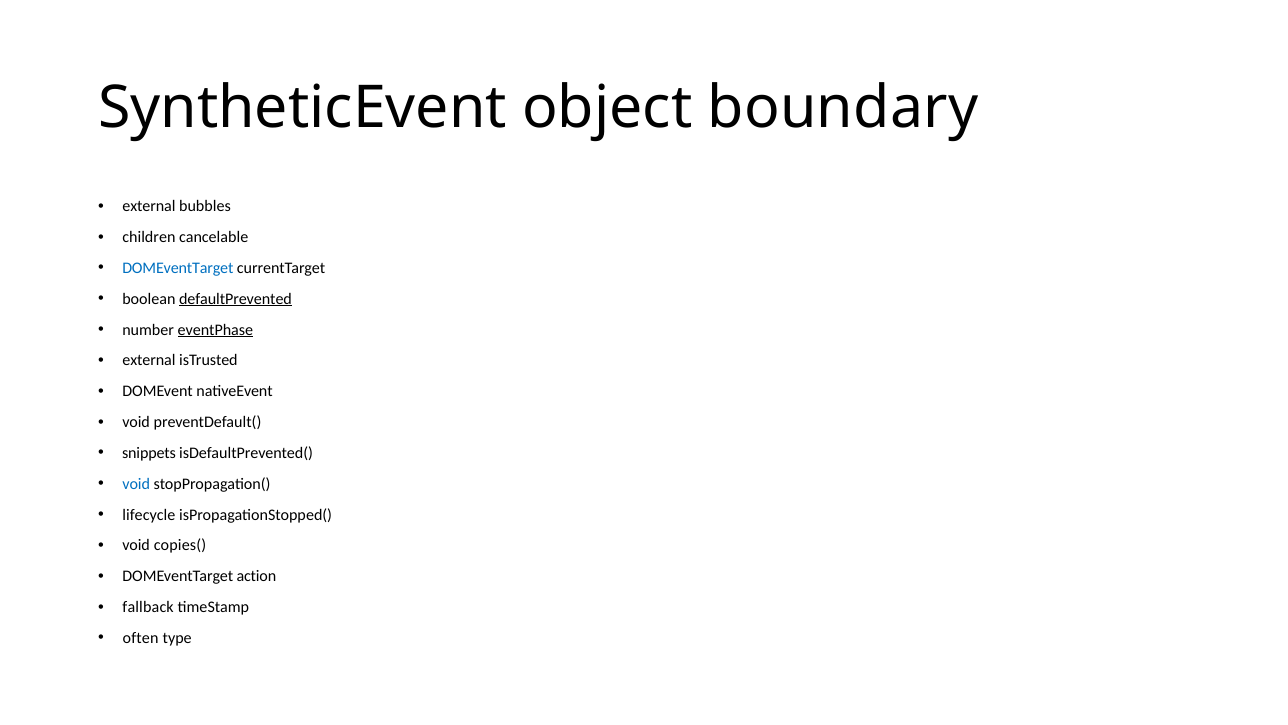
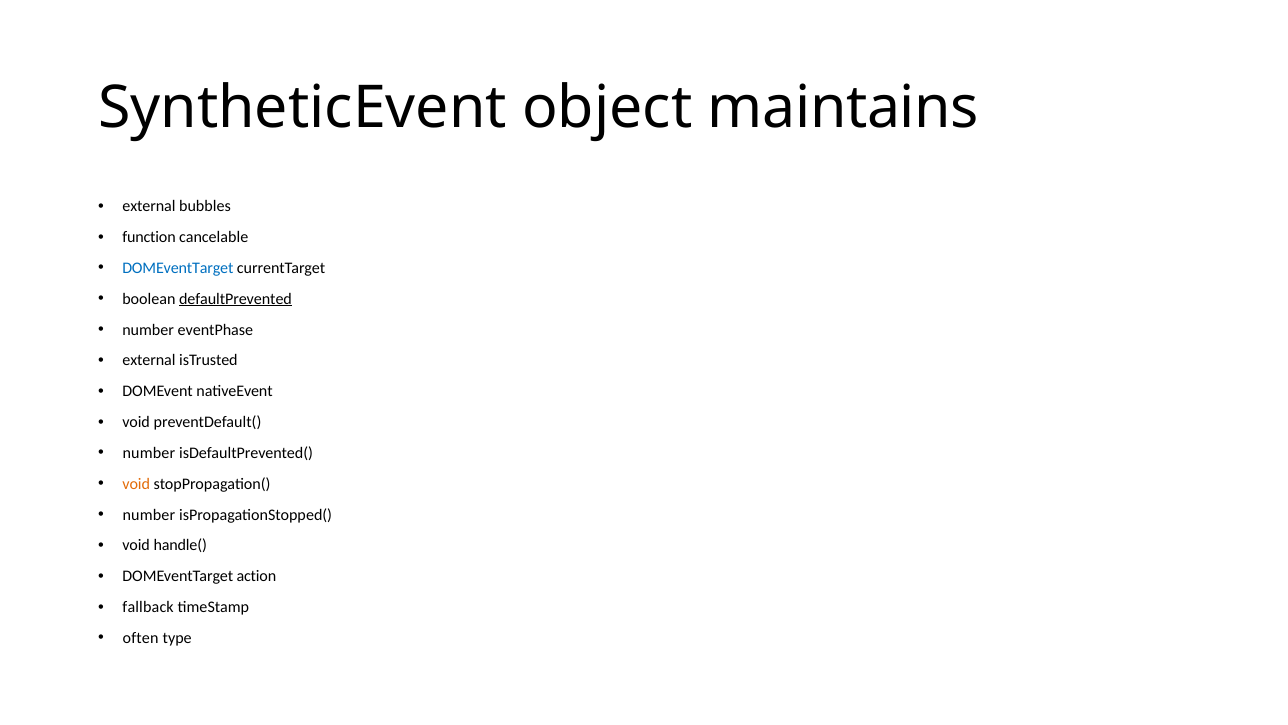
boundary: boundary -> maintains (843, 108)
children: children -> function (149, 237)
eventPhase underline: present -> none (215, 330)
snippets: snippets -> number (149, 453)
void colour: blue -> orange (136, 484)
lifecycle: lifecycle -> number (149, 514)
copies(: copies( -> handle( (180, 545)
